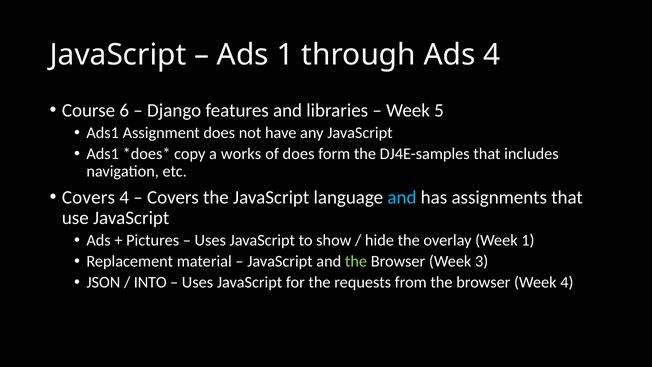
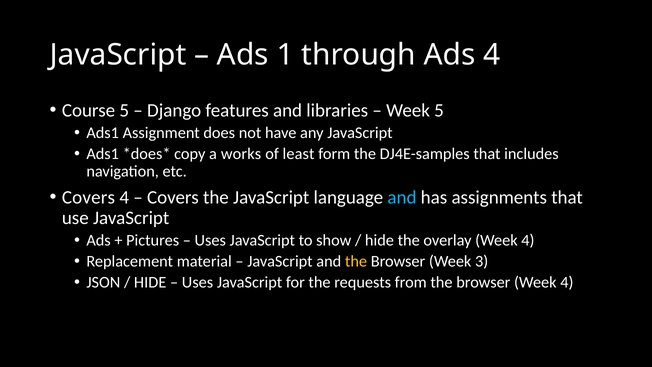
Course 6: 6 -> 5 (124, 110)
of does: does -> least (299, 154)
overlay Week 1: 1 -> 4 (528, 240)
the colour: light green -> yellow (356, 261)
INTO: INTO -> HIDE (150, 282)
